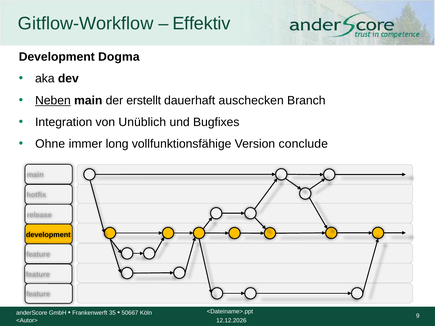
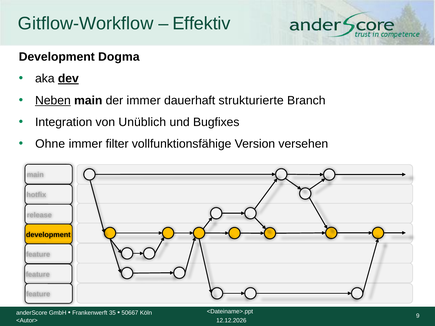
dev underline: none -> present (68, 79)
der erstellt: erstellt -> immer (144, 100)
auschecken: auschecken -> strukturierte (251, 100)
long: long -> filter (117, 144)
conclude: conclude -> versehen (303, 144)
